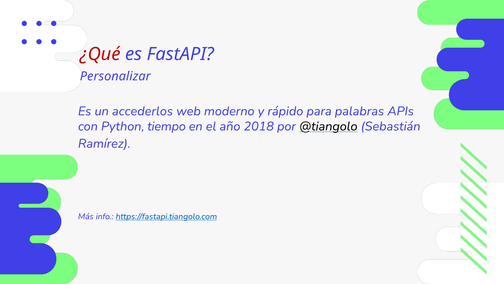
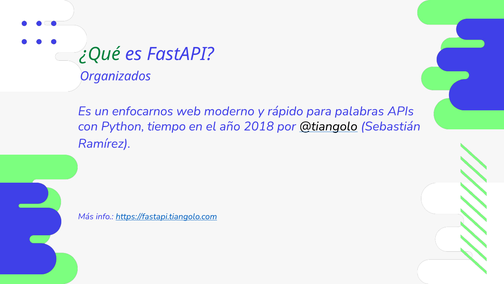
¿Qué colour: red -> green (100, 54)
Personalizar: Personalizar -> Organizados (115, 76)
accederlos: accederlos -> enfocarnos (143, 111)
